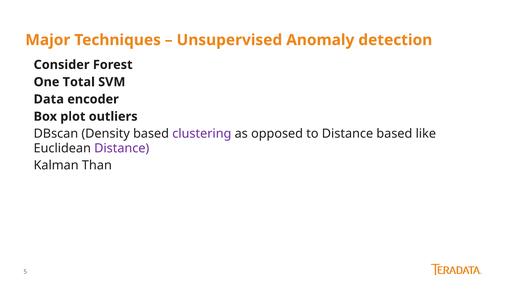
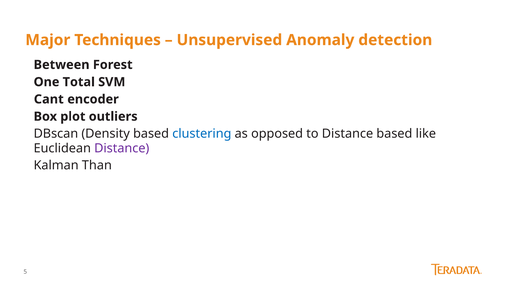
Consider: Consider -> Between (62, 65)
Data: Data -> Cant (49, 99)
clustering colour: purple -> blue (202, 134)
